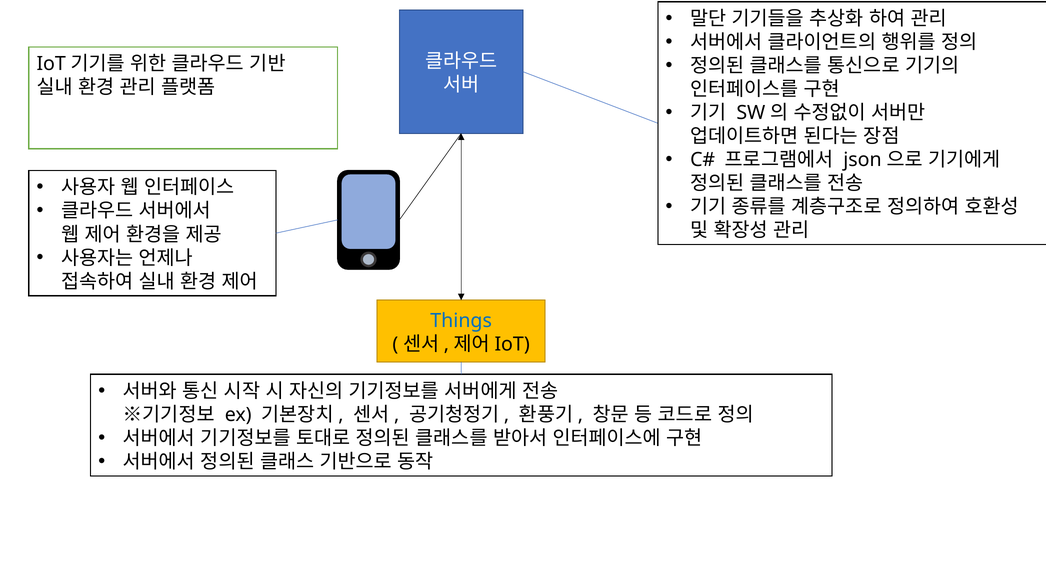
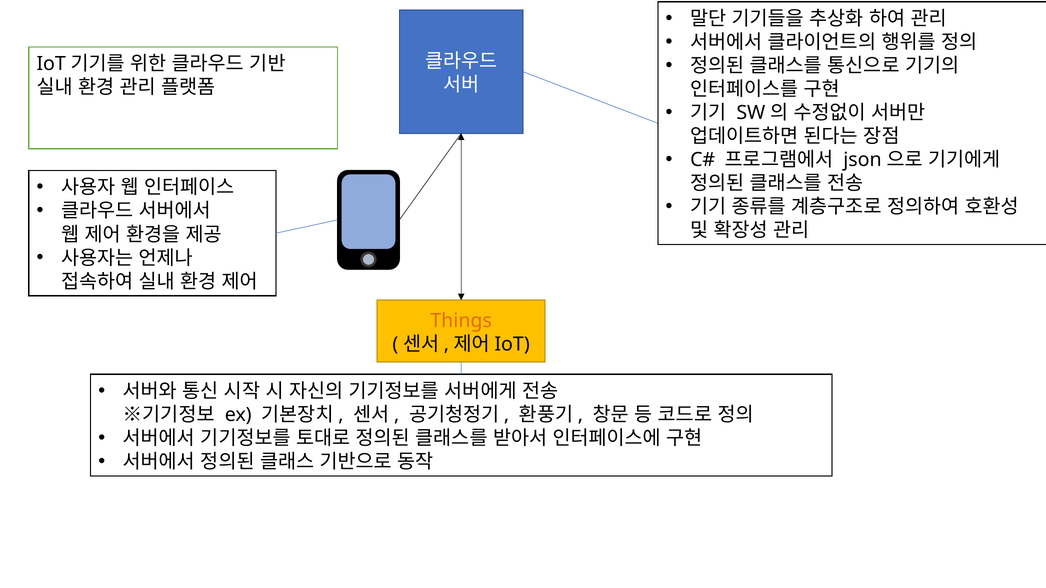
Things colour: blue -> orange (461, 321)
